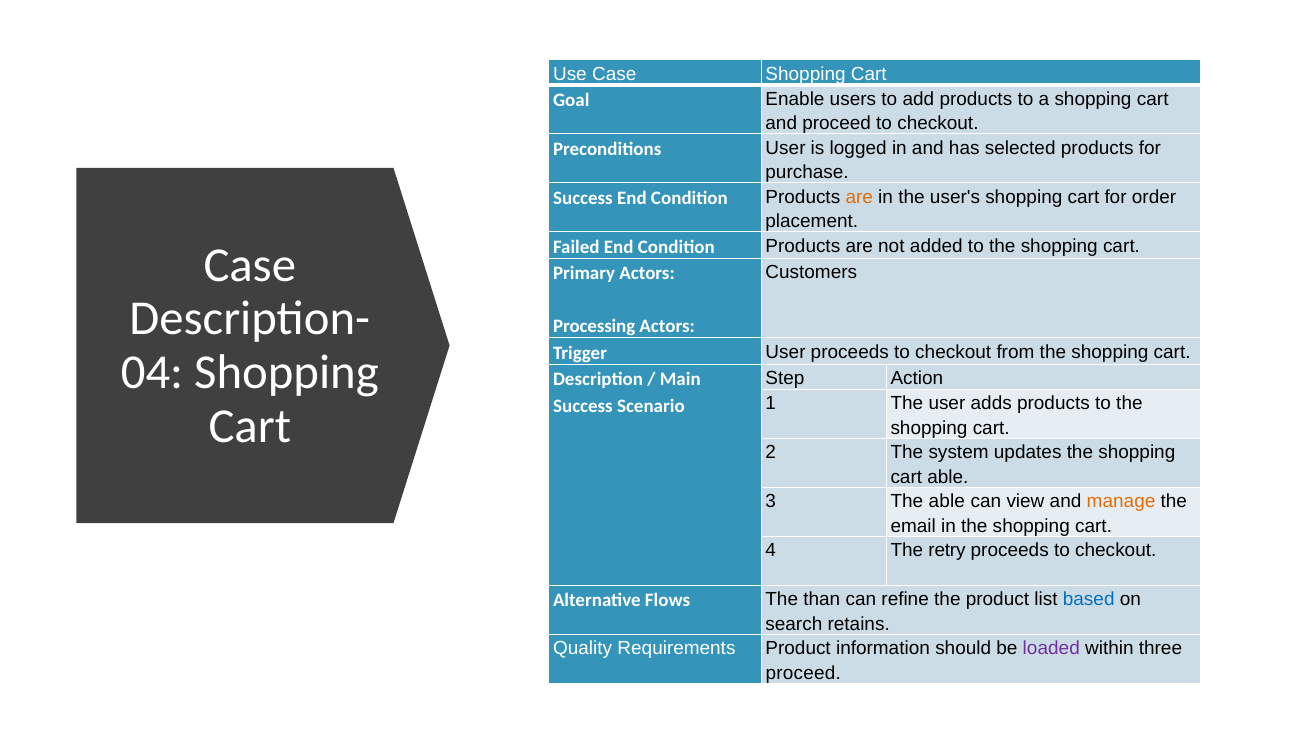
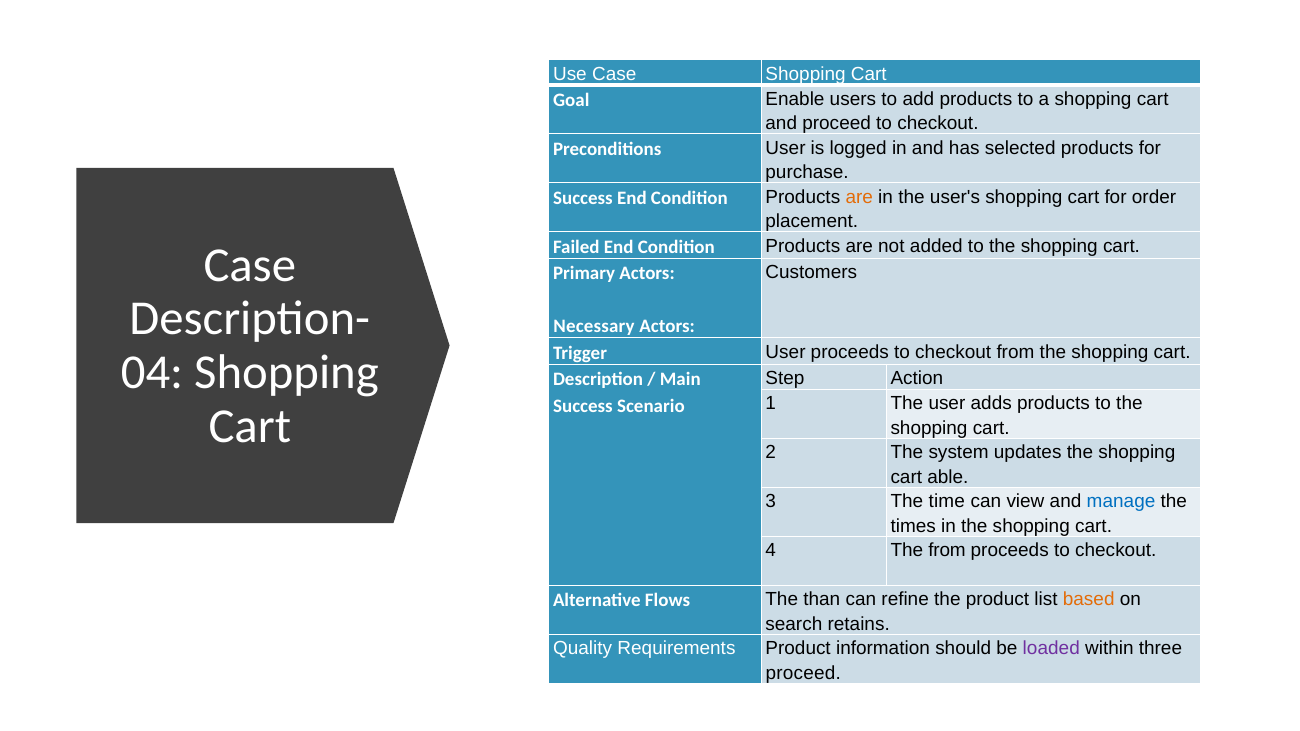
Processing: Processing -> Necessary (594, 327)
The able: able -> time (947, 502)
manage colour: orange -> blue (1121, 502)
email: email -> times (913, 526)
The retry: retry -> from (947, 551)
based colour: blue -> orange (1089, 600)
